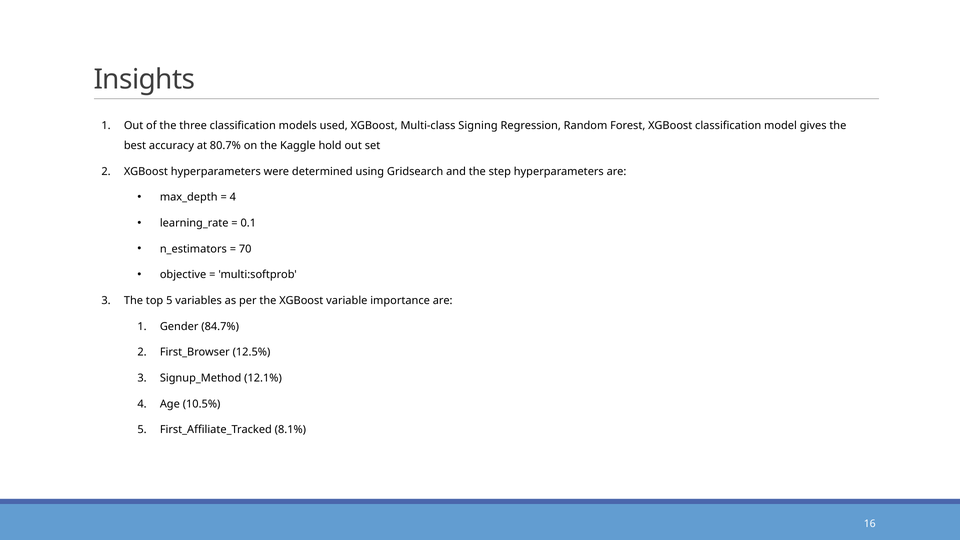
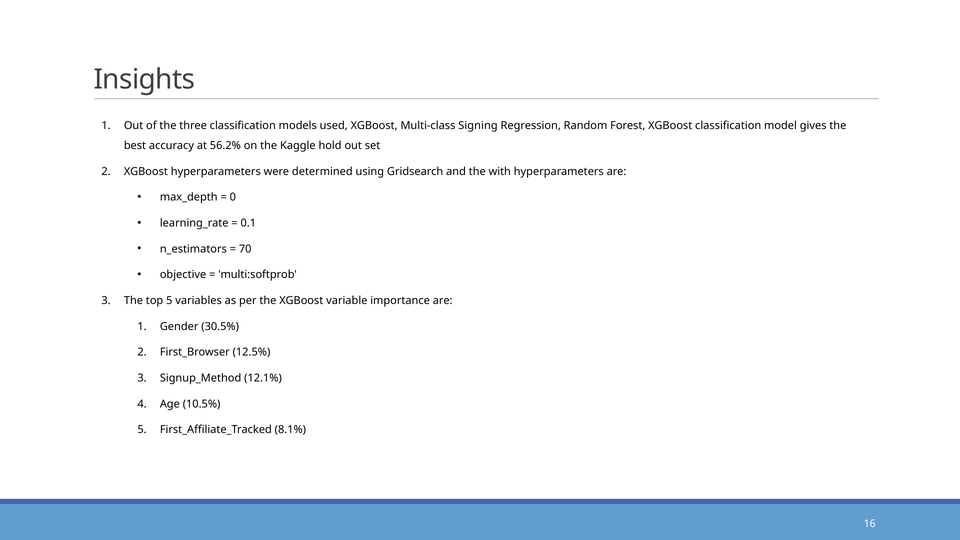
80.7%: 80.7% -> 56.2% (225, 146)
step: step -> with (500, 171)
4: 4 -> 0 (233, 197)
84.7%: 84.7% -> 30.5% (220, 326)
